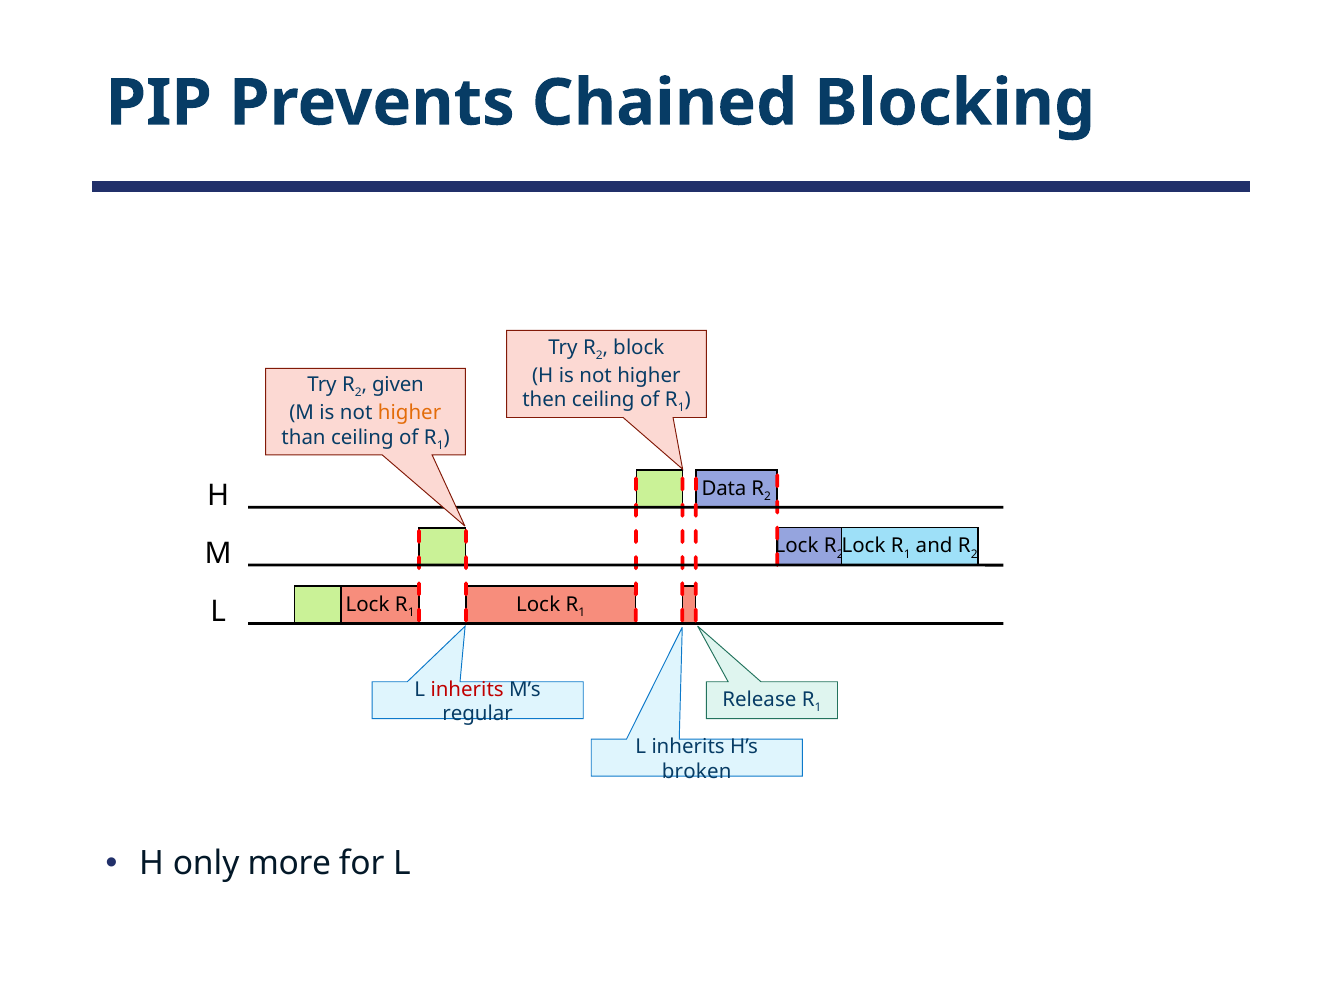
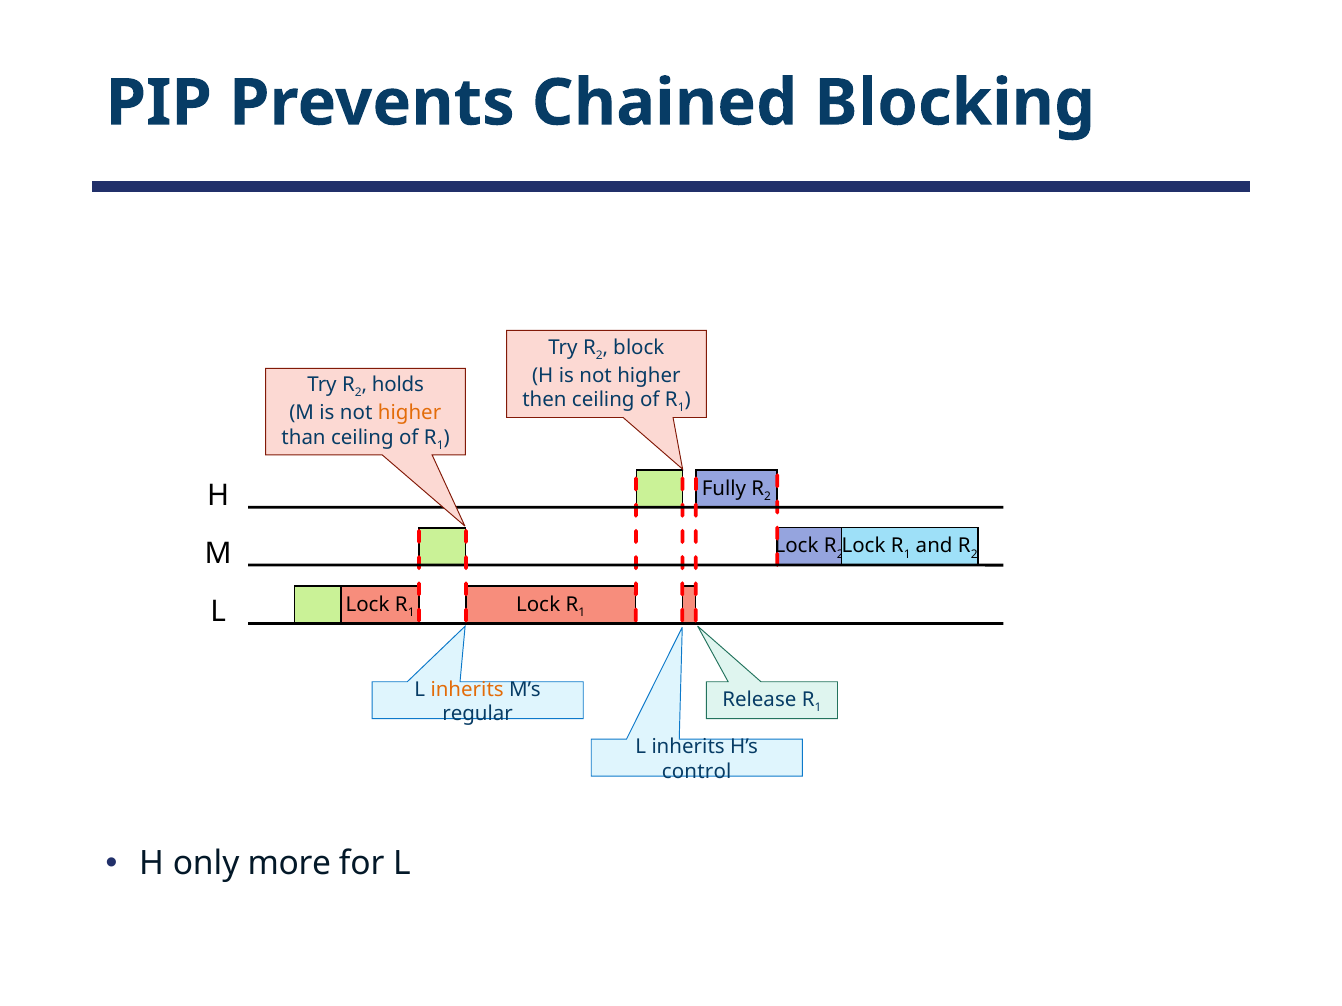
given: given -> holds (398, 385)
Data: Data -> Fully (724, 489)
inherits colour: red -> orange (467, 690)
broken: broken -> control (697, 772)
